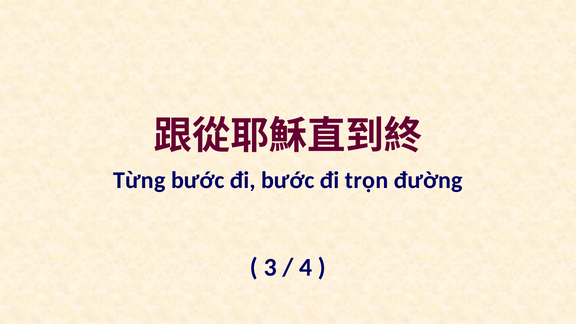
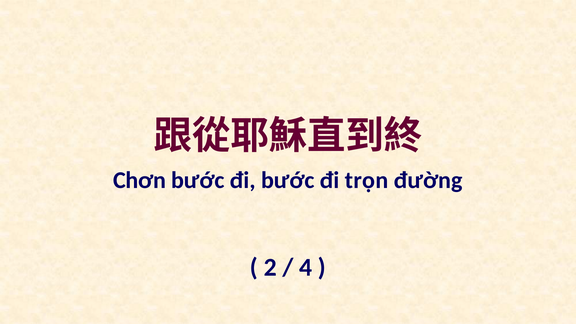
Từng: Từng -> Chơn (140, 180)
3: 3 -> 2 (270, 267)
